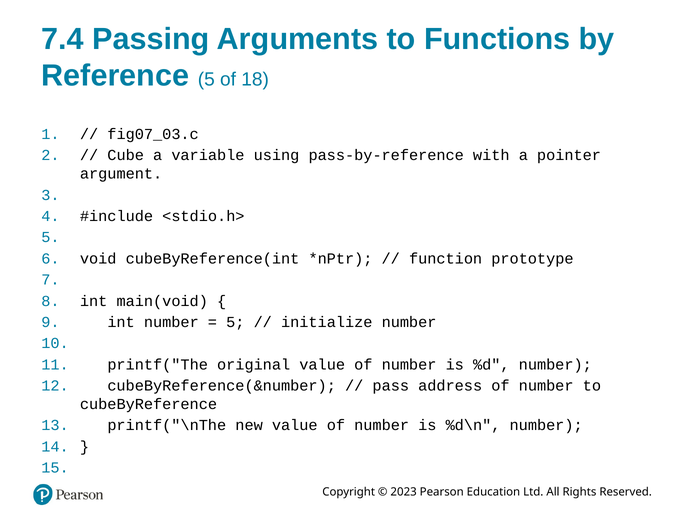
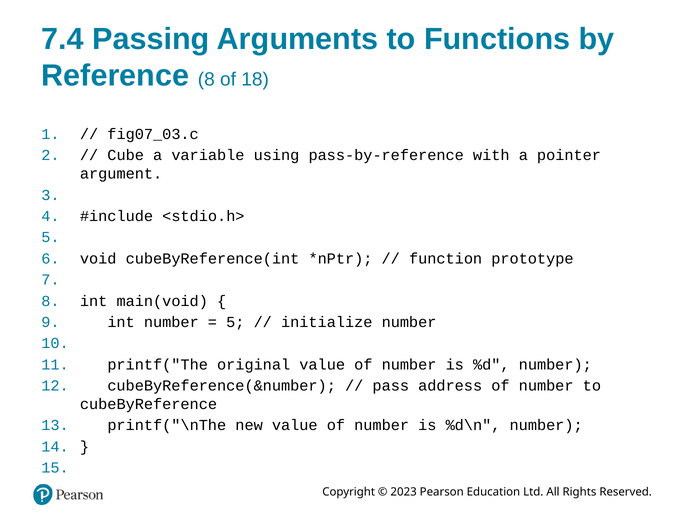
Reference 5: 5 -> 8 (206, 79)
